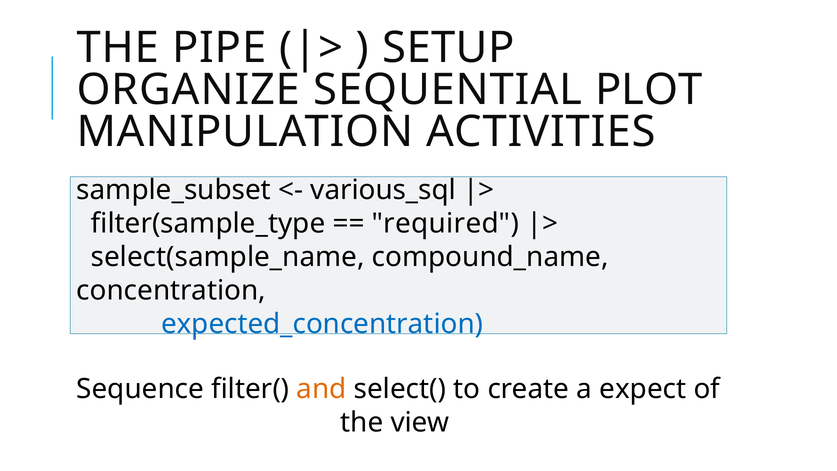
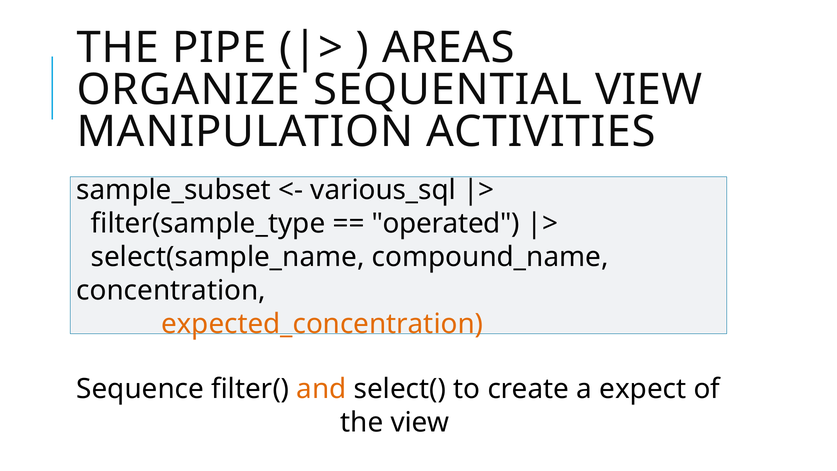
SETUP: SETUP -> AREAS (448, 48)
SEQUENTIAL PLOT: PLOT -> VIEW (649, 90)
required: required -> operated (446, 224)
expected_concentration colour: blue -> orange (322, 324)
